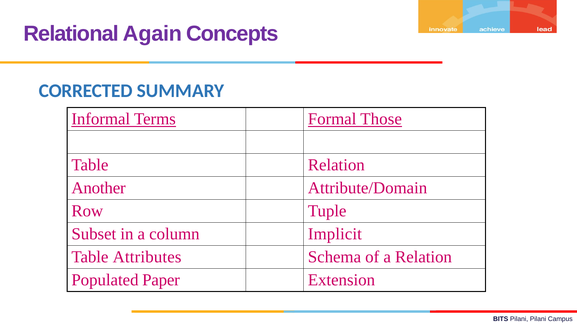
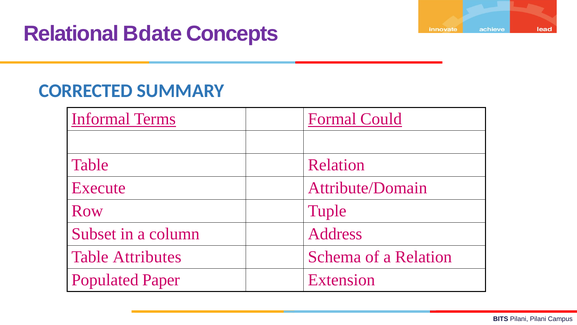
Again: Again -> Bdate (153, 34)
Those: Those -> Could (381, 119)
Another: Another -> Execute (98, 188)
Implicit: Implicit -> Address (335, 234)
